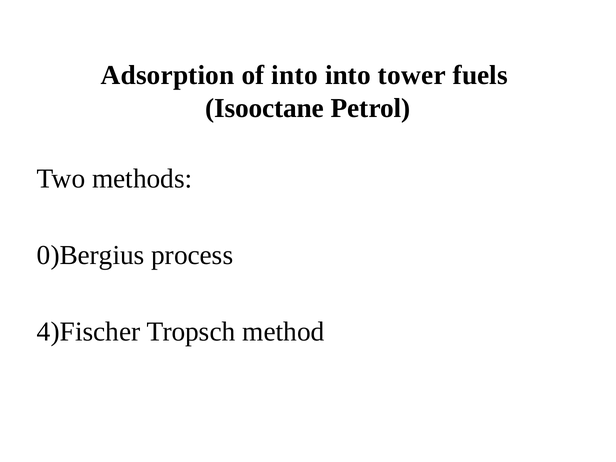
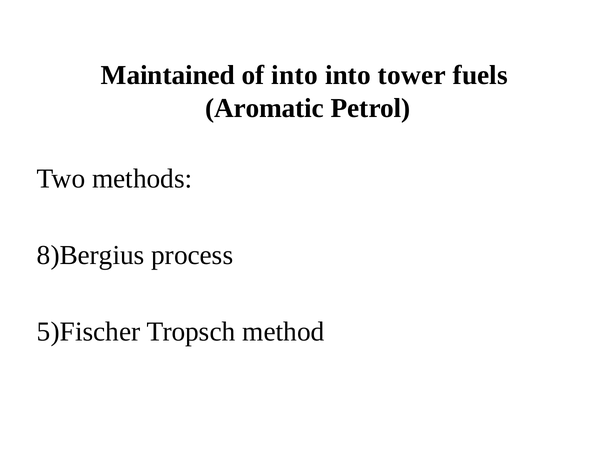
Adsorption: Adsorption -> Maintained (168, 75)
Isooctane: Isooctane -> Aromatic (264, 108)
0)Bergius: 0)Bergius -> 8)Bergius (91, 255)
4)Fischer: 4)Fischer -> 5)Fischer (89, 332)
